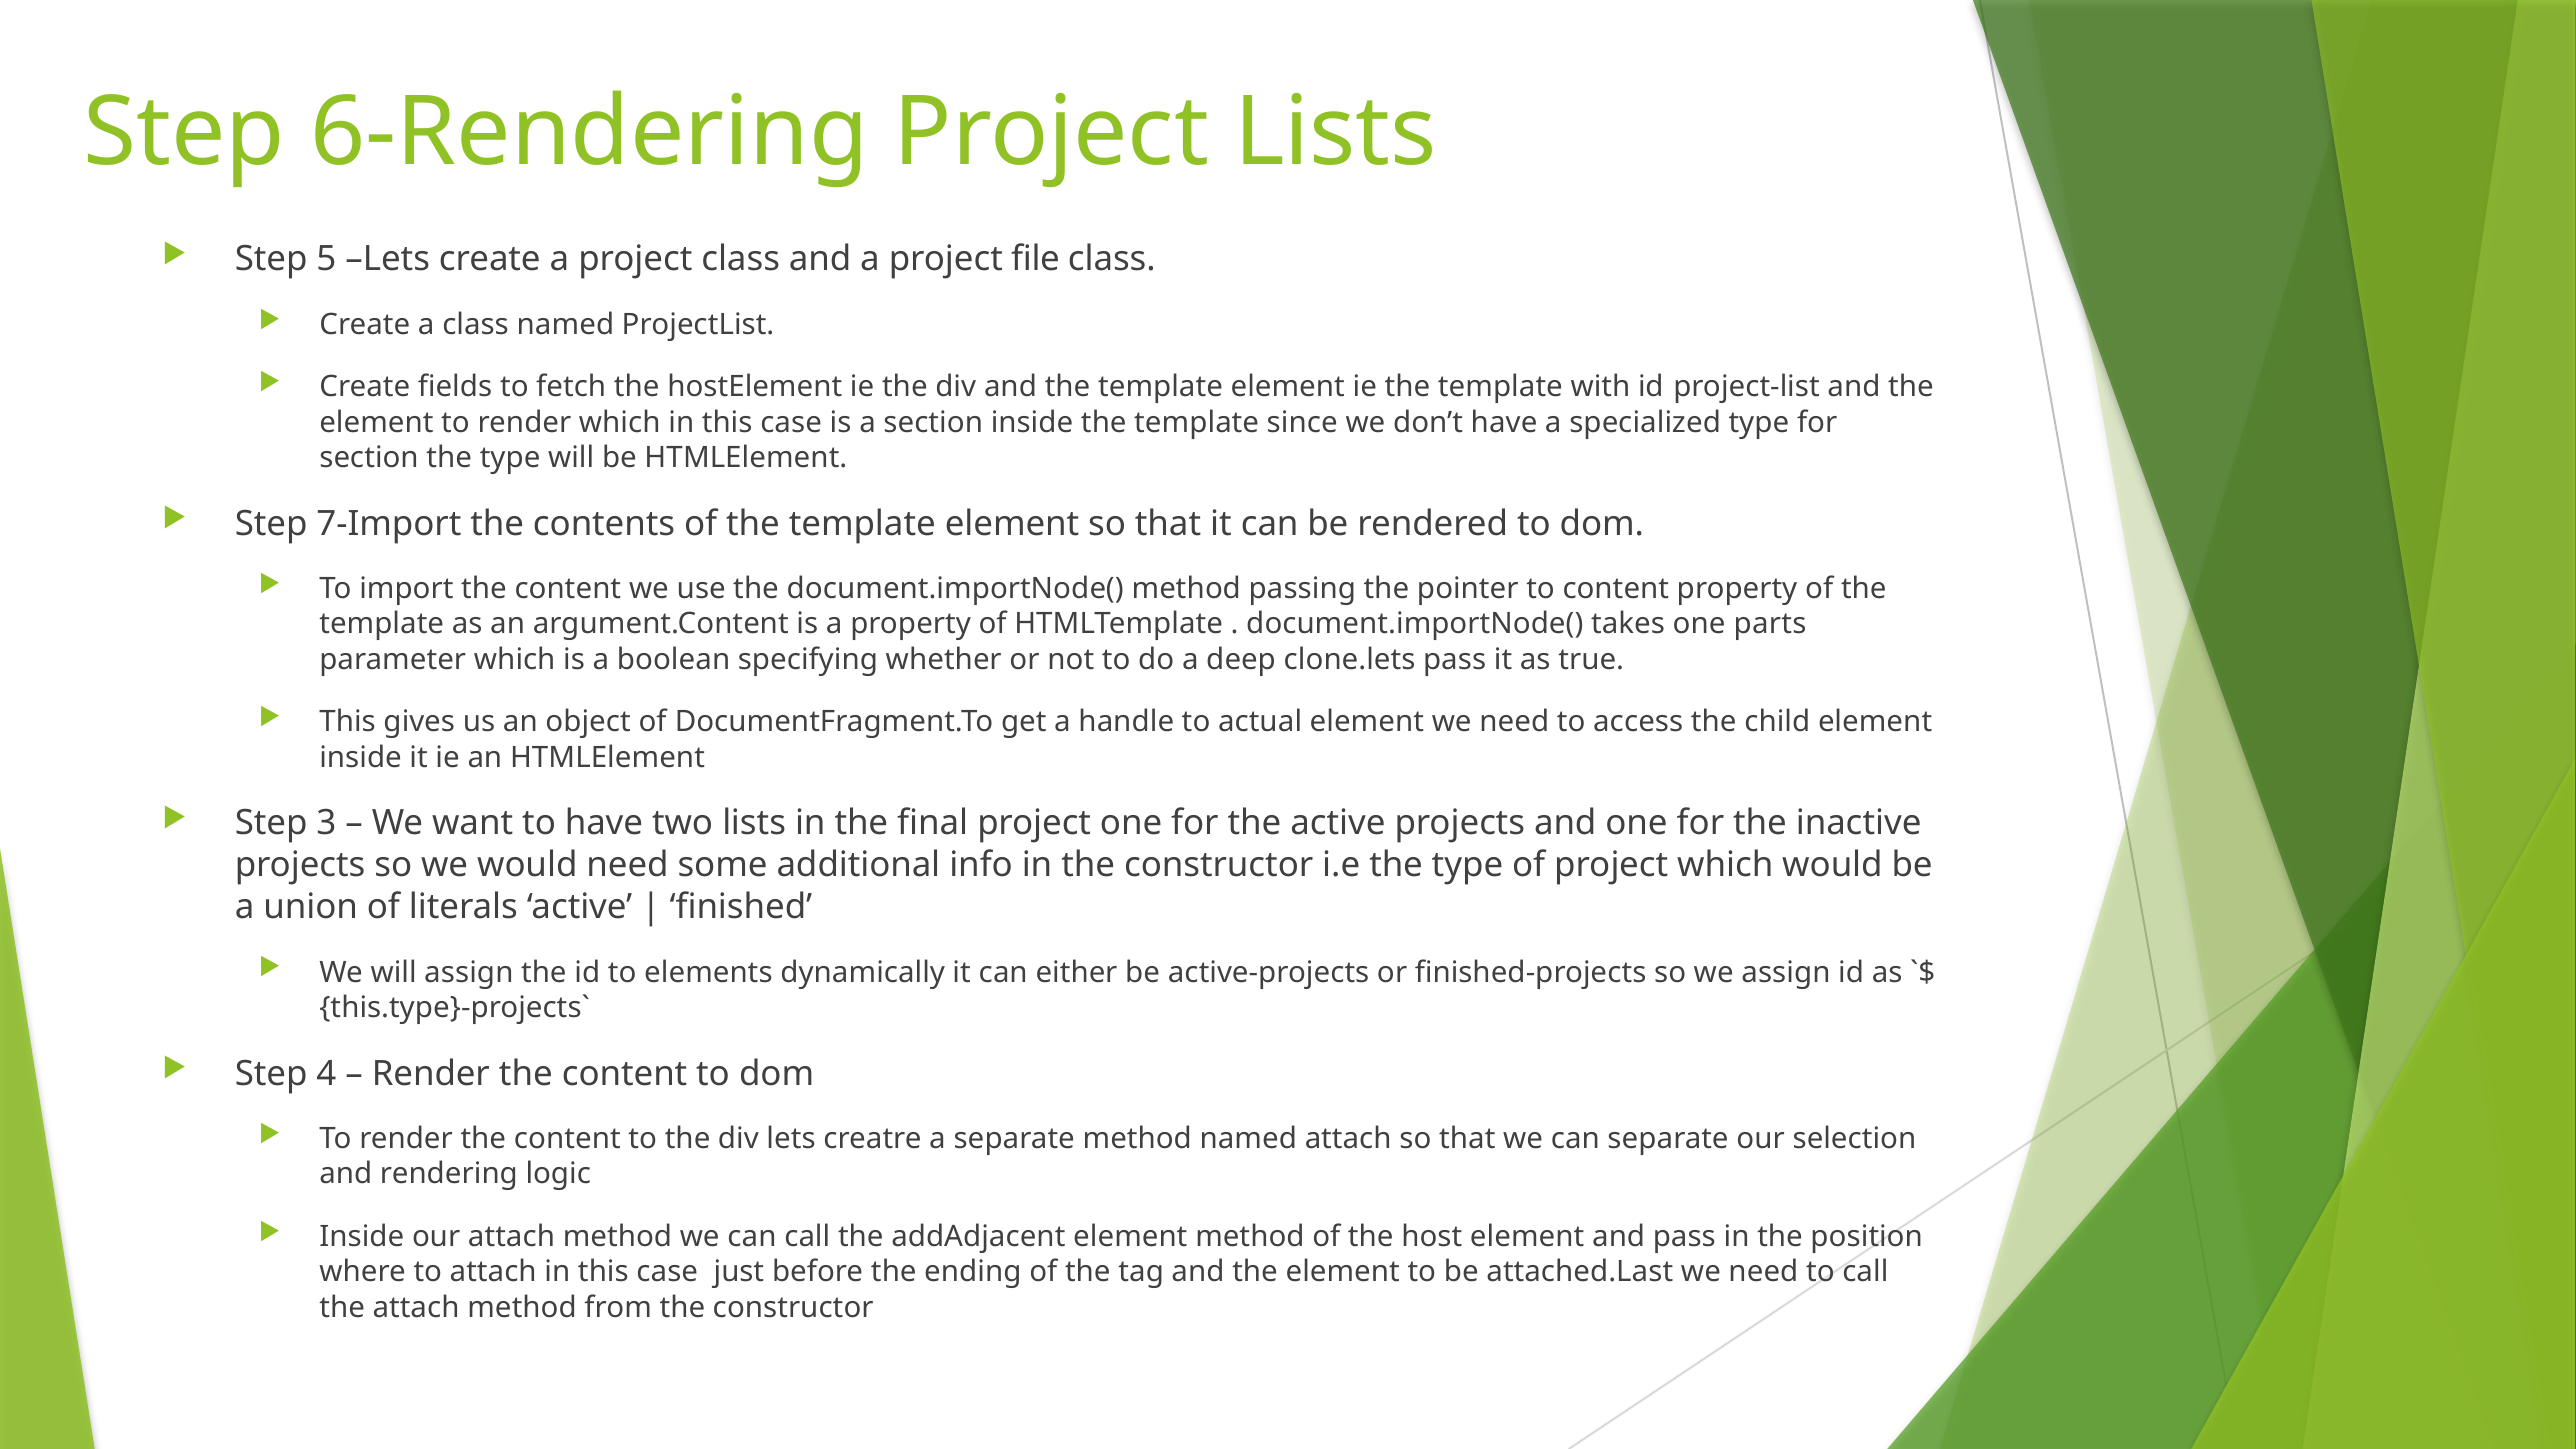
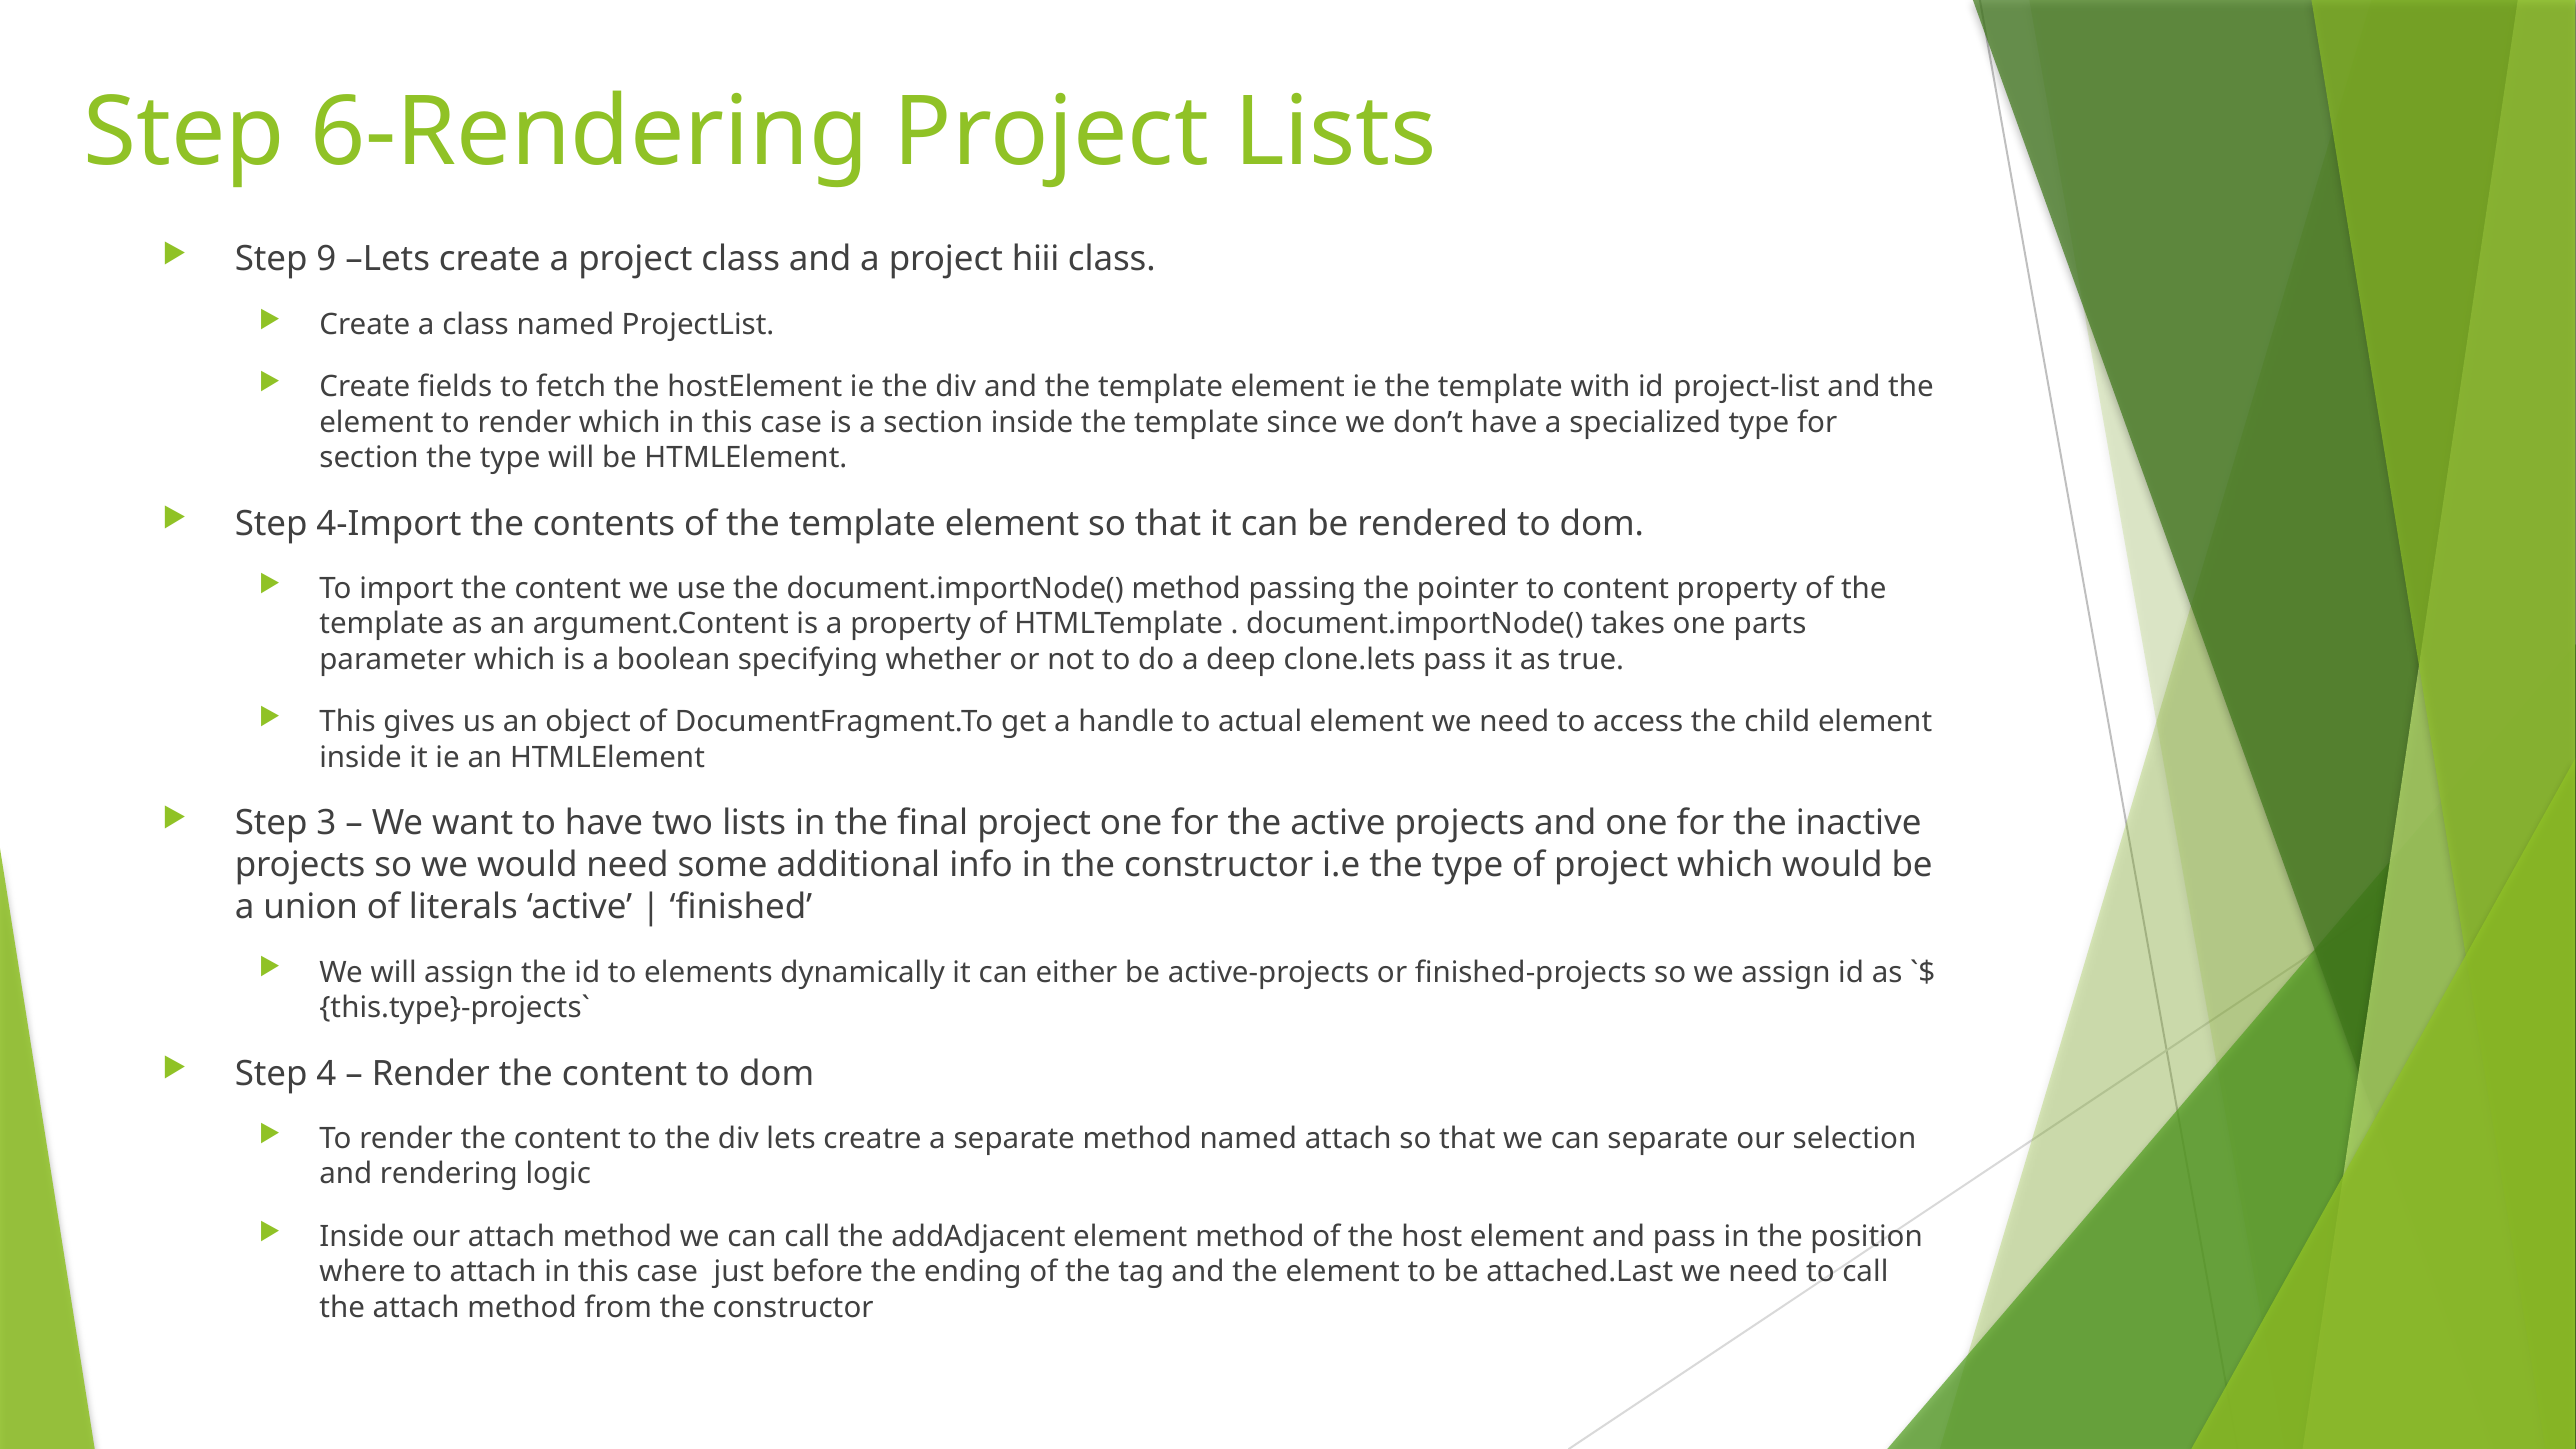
5: 5 -> 9 (326, 259)
file: file -> hiii (1036, 259)
7-Import: 7-Import -> 4-Import (389, 524)
